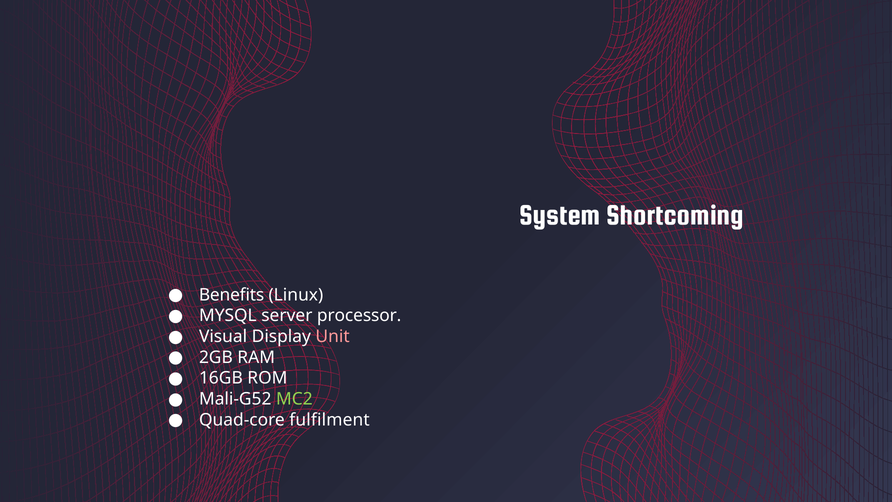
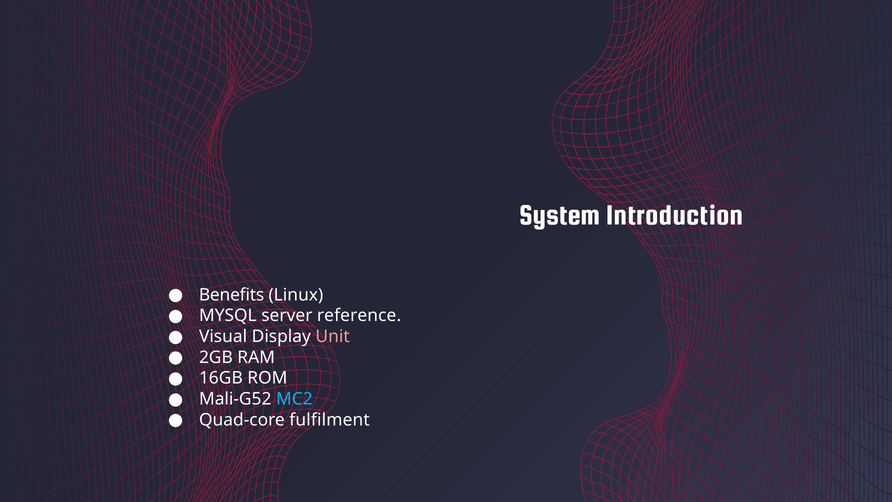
Shortcoming: Shortcoming -> Introduction (675, 215)
processor: processor -> reference (359, 316)
MC2 colour: light green -> light blue (294, 399)
